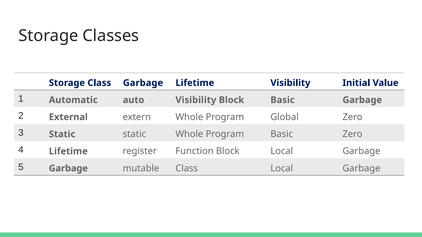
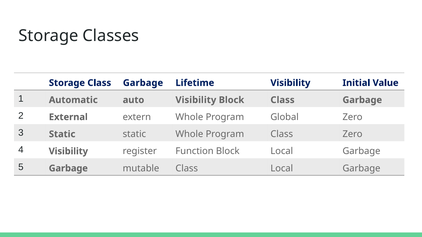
Block Basic: Basic -> Class (283, 100)
Program Basic: Basic -> Class (282, 134)
4 Lifetime: Lifetime -> Visibility (68, 151)
